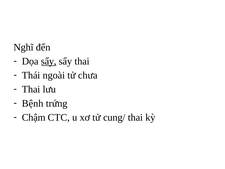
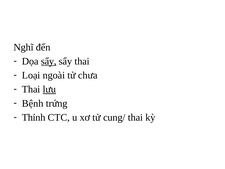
Thái: Thái -> Loại (31, 75)
lưu underline: none -> present (49, 89)
Chậm: Chậm -> Thỉnh (34, 117)
